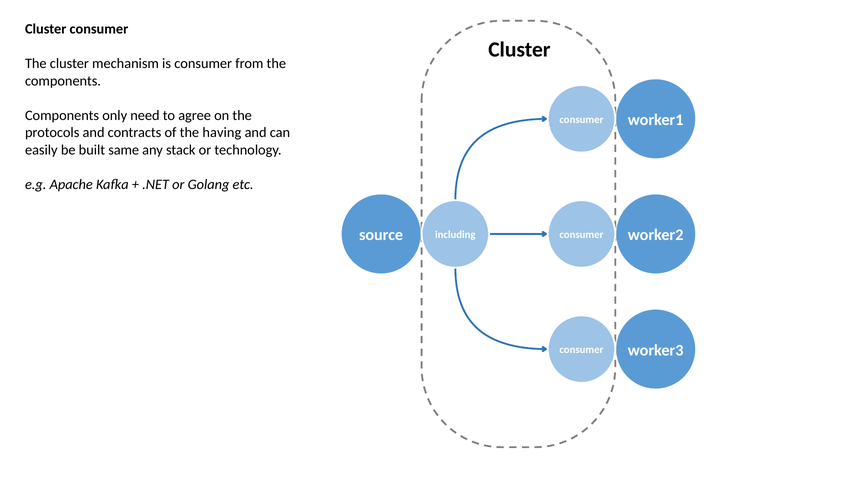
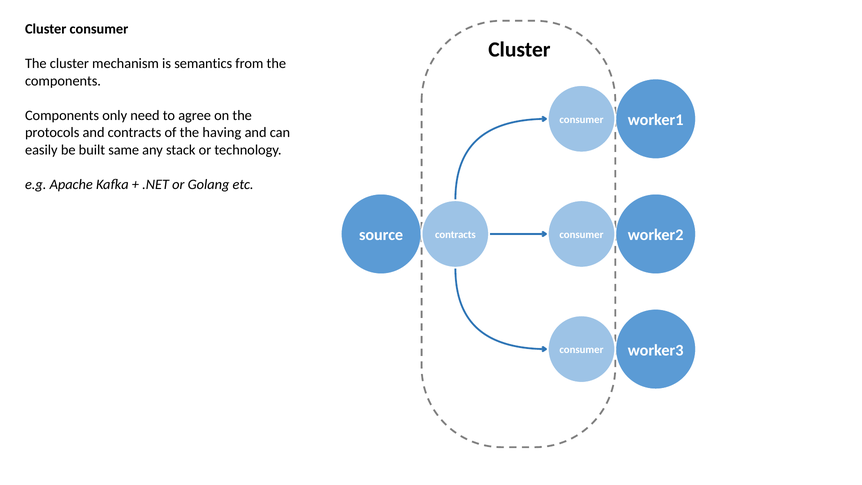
is consumer: consumer -> semantics (203, 64)
including: including -> contracts (455, 235)
